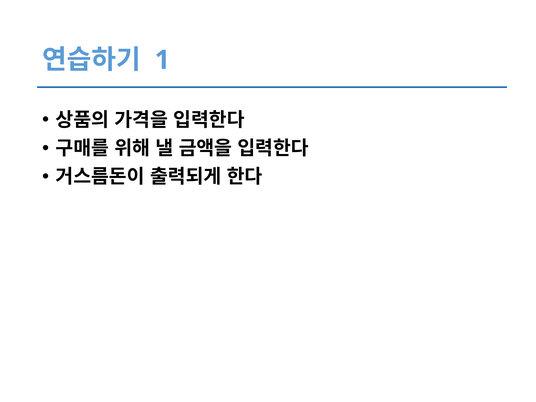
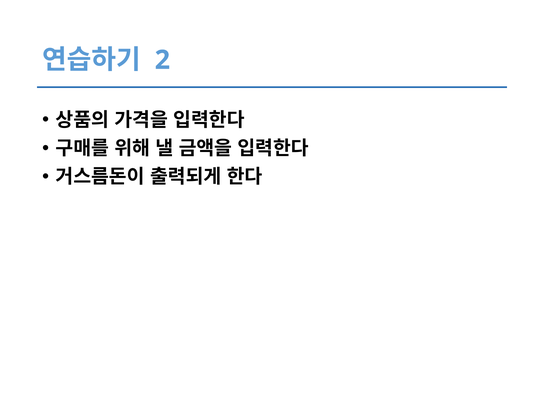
1: 1 -> 2 (162, 60)
